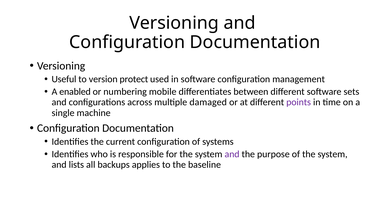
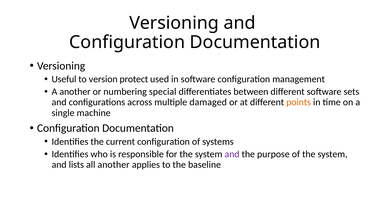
A enabled: enabled -> another (75, 92)
mobile: mobile -> special (163, 92)
points colour: purple -> orange (299, 102)
all backups: backups -> another (114, 165)
